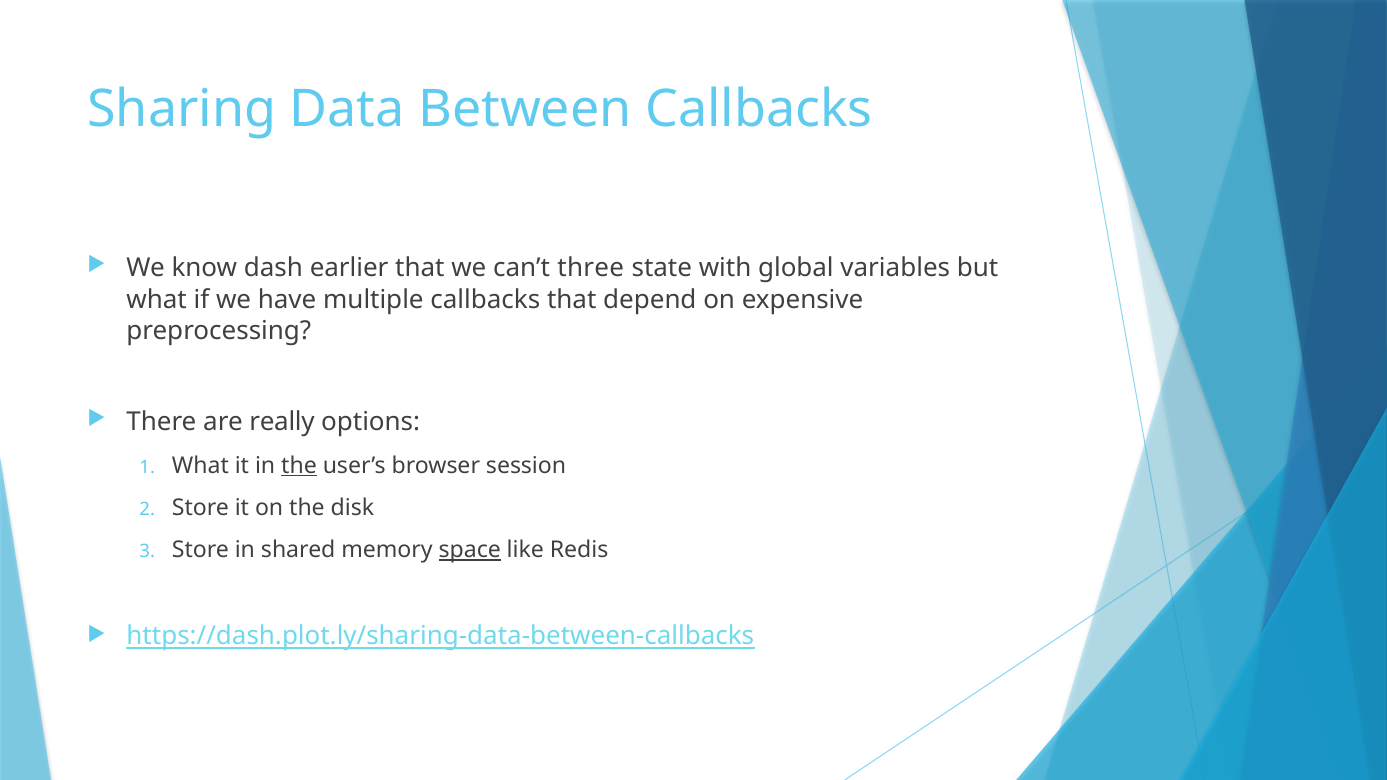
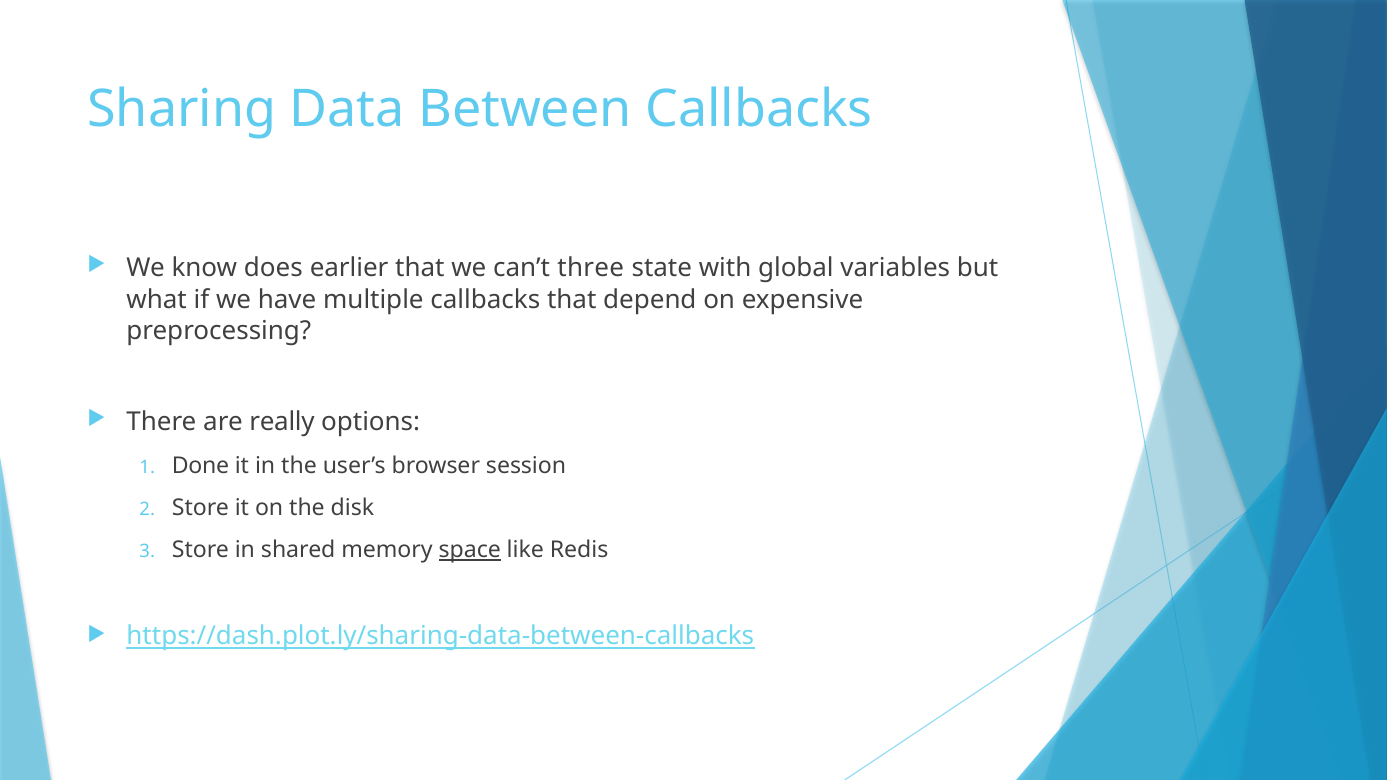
dash: dash -> does (273, 268)
What: What -> Done (201, 466)
the underline: present -> none (299, 466)
